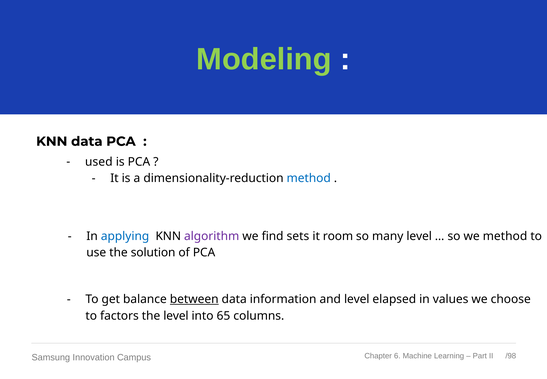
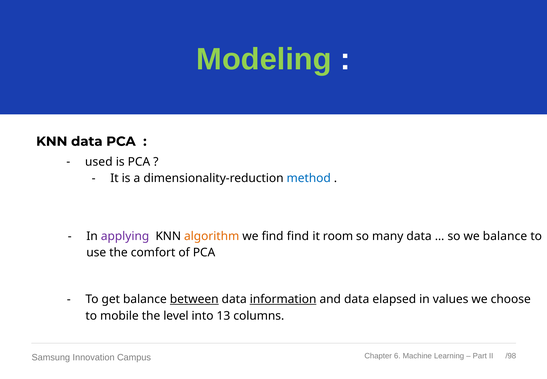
applying colour: blue -> purple (125, 236)
algorithm colour: purple -> orange (212, 236)
find sets: sets -> find (298, 236)
many level: level -> data (419, 236)
we method: method -> balance (505, 236)
solution: solution -> comfort (153, 253)
information underline: none -> present (283, 299)
and level: level -> data (357, 299)
factors: factors -> mobile (119, 316)
65: 65 -> 13 (223, 316)
